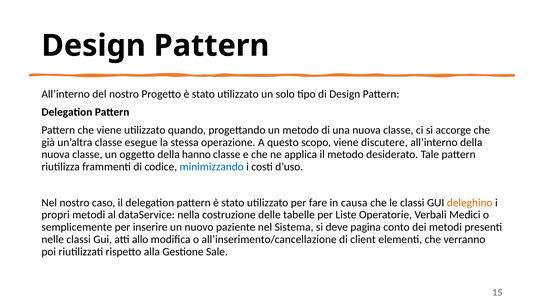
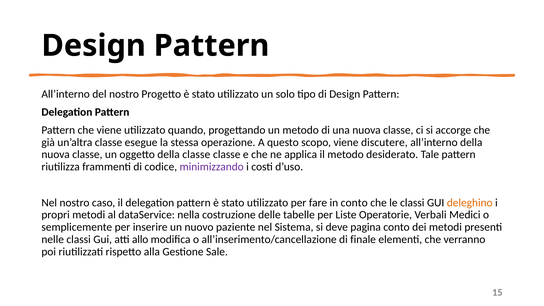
della hanno: hanno -> classe (196, 155)
minimizzando colour: blue -> purple (212, 167)
in causa: causa -> conto (354, 203)
client: client -> finale (363, 239)
